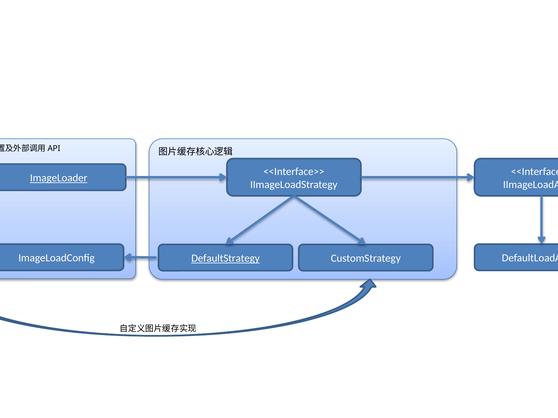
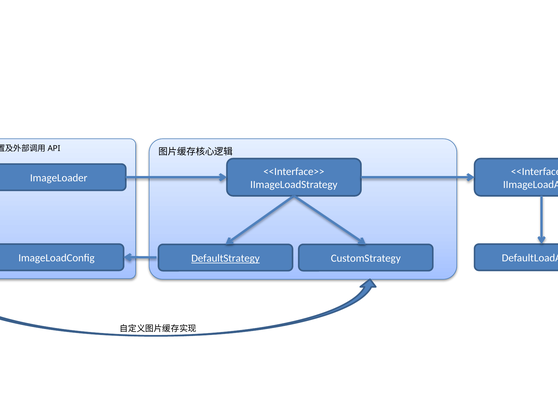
ImageLoader underline: present -> none (59, 178)
